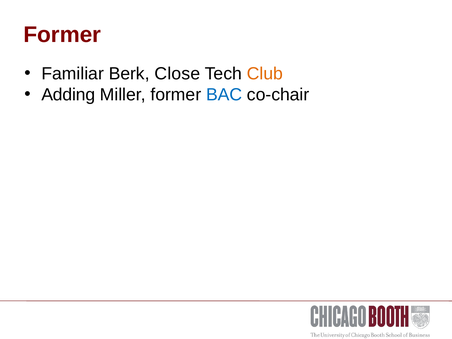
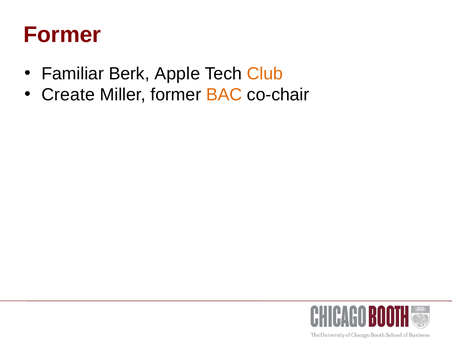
Close: Close -> Apple (177, 74)
Adding: Adding -> Create (68, 95)
BAC colour: blue -> orange (224, 95)
